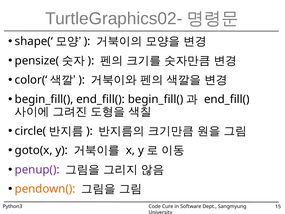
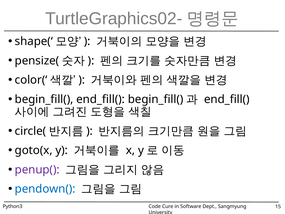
pendown( colour: orange -> blue (45, 189)
